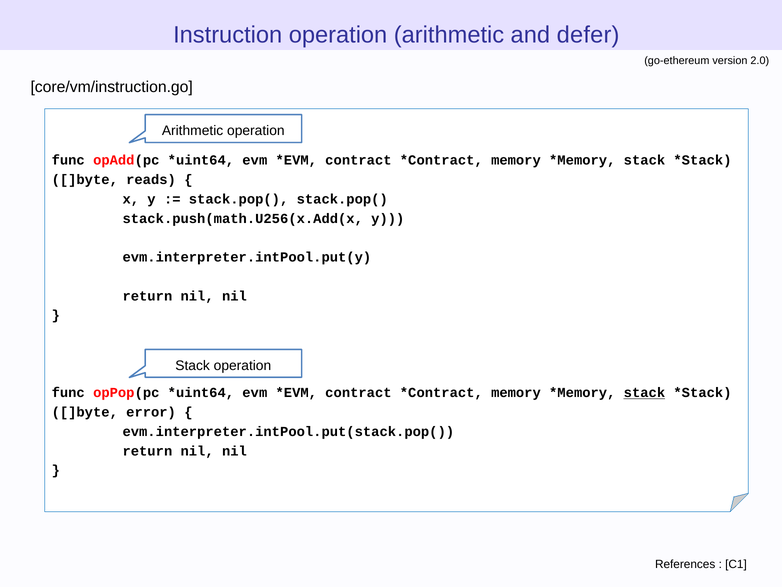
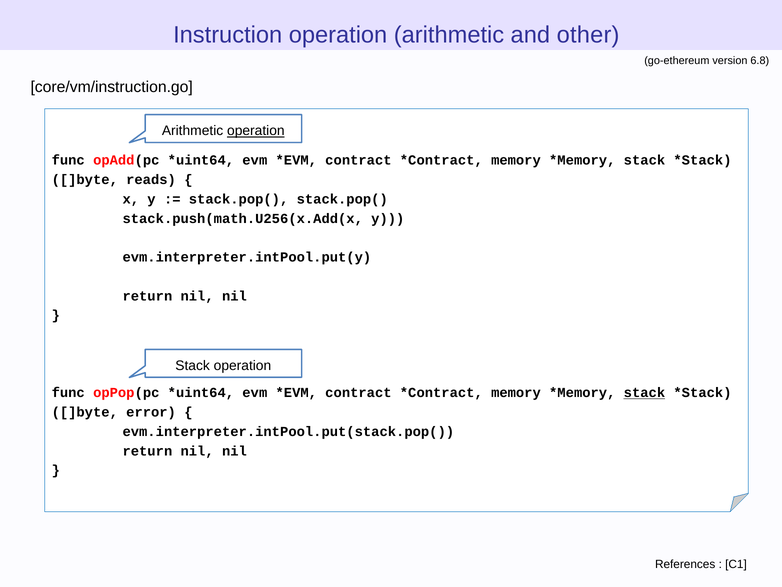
defer: defer -> other (588, 35)
2.0: 2.0 -> 6.8 (760, 60)
operation underline: none -> present (256, 131)
